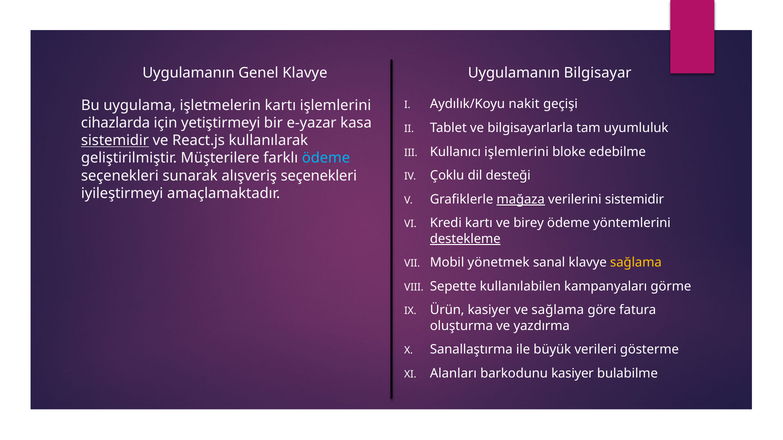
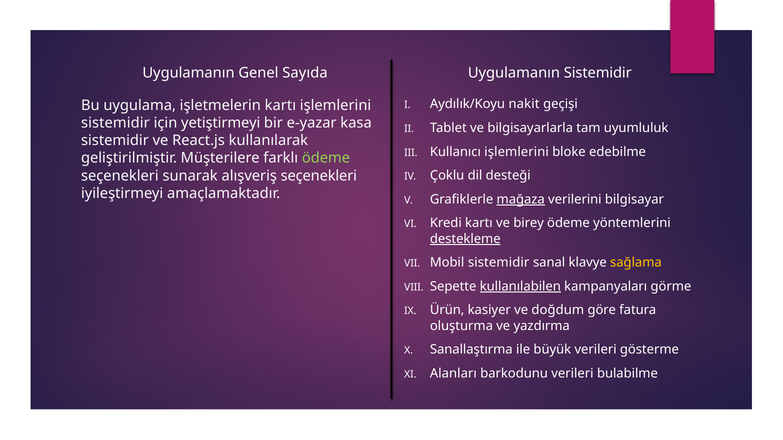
Genel Klavye: Klavye -> Sayıda (305, 73)
Uygulamanın Bilgisayar: Bilgisayar -> Sistemidir (598, 73)
cihazlarda: cihazlarda -> sistemidir (115, 123)
sistemidir underline: present -> none (115, 141)
ödeme colour: light blue -> light green (326, 158)
verilerini sistemidir: sistemidir -> bilgisayar (634, 200)
Mobil yönetmek: yönetmek -> sistemidir (499, 263)
kullanılabilen underline: none -> present (520, 287)
ve sağlama: sağlama -> doğdum (558, 310)
barkodunu kasiyer: kasiyer -> verileri (572, 374)
